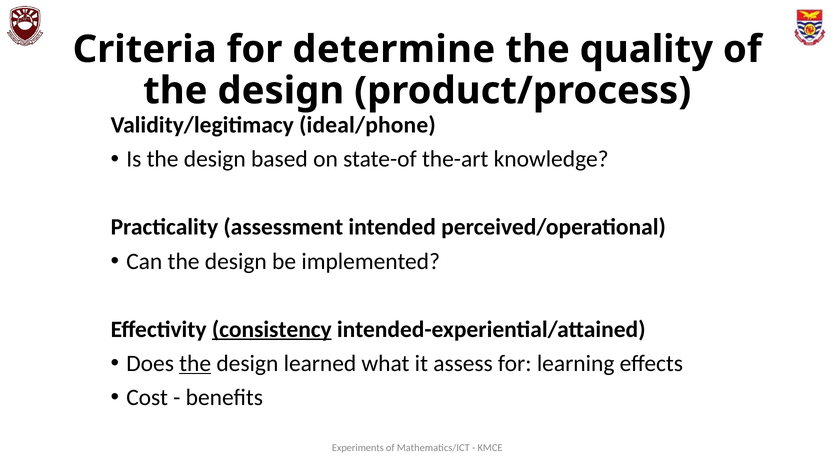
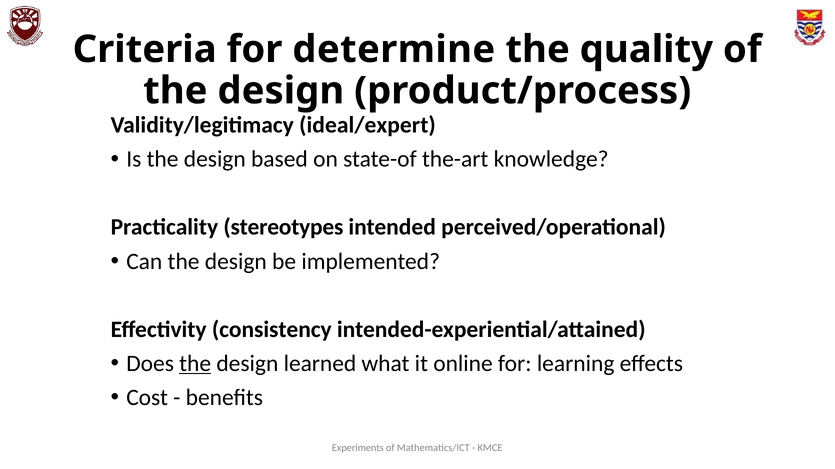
ideal/phone: ideal/phone -> ideal/expert (367, 125)
assessment: assessment -> stereotypes (283, 228)
consistency underline: present -> none (272, 330)
assess: assess -> online (463, 364)
